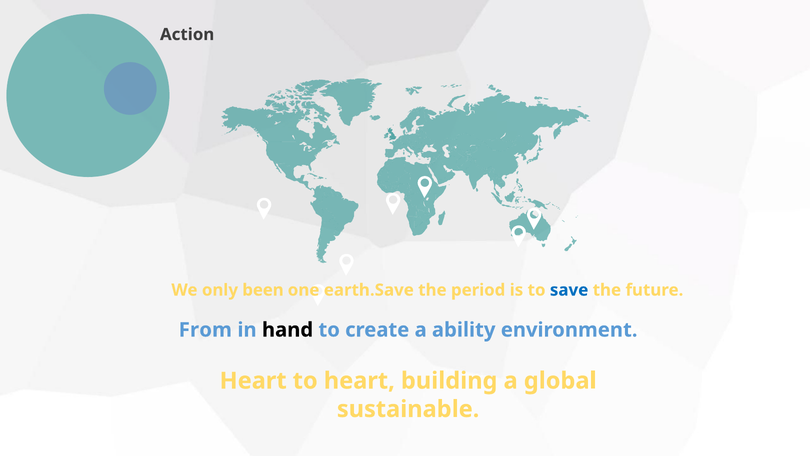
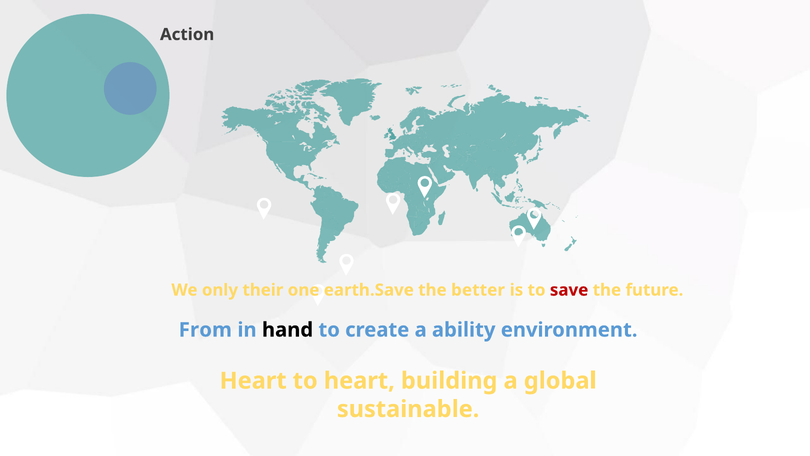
been: been -> their (263, 290)
period: period -> better (478, 290)
save colour: blue -> red (569, 290)
